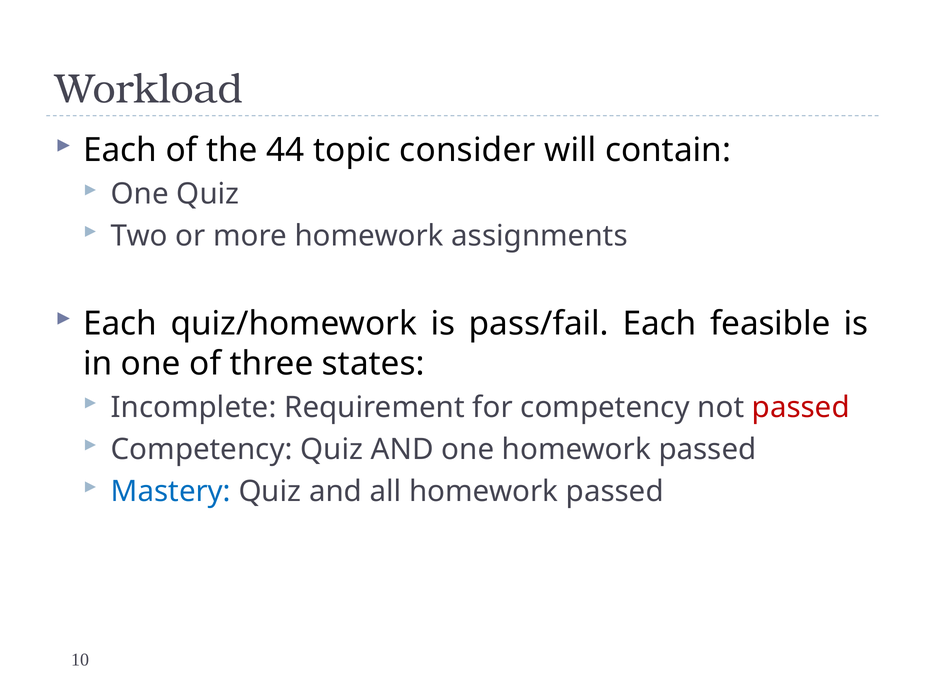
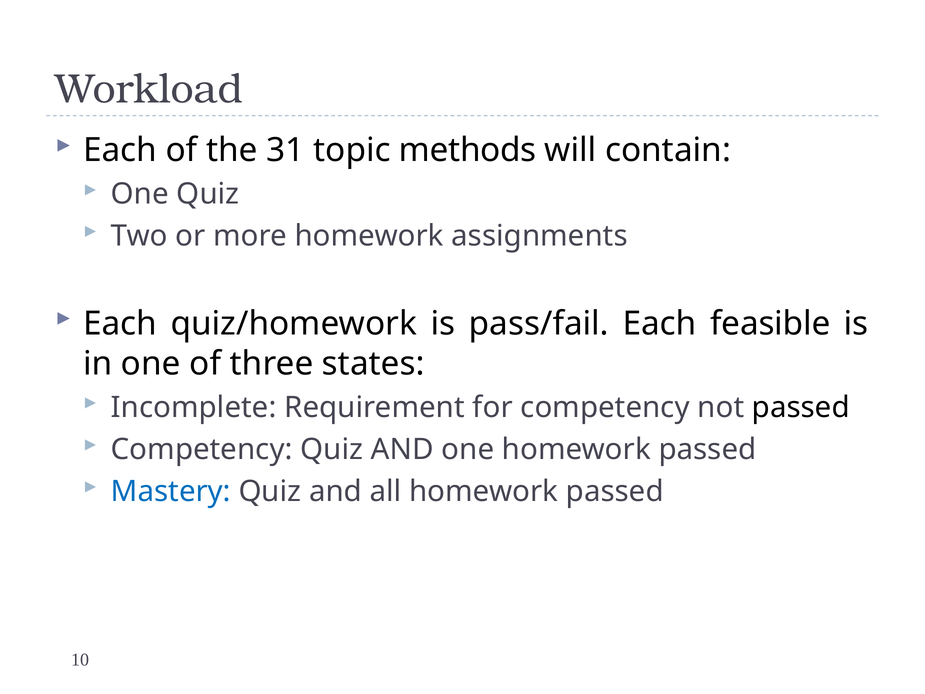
44: 44 -> 31 (285, 150)
consider: consider -> methods (468, 150)
passed colour: red -> black (801, 408)
